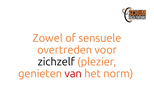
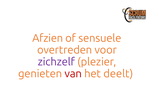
Zowel: Zowel -> Afzien (48, 38)
zichzelf colour: black -> purple (56, 62)
norm: norm -> deelt (118, 74)
